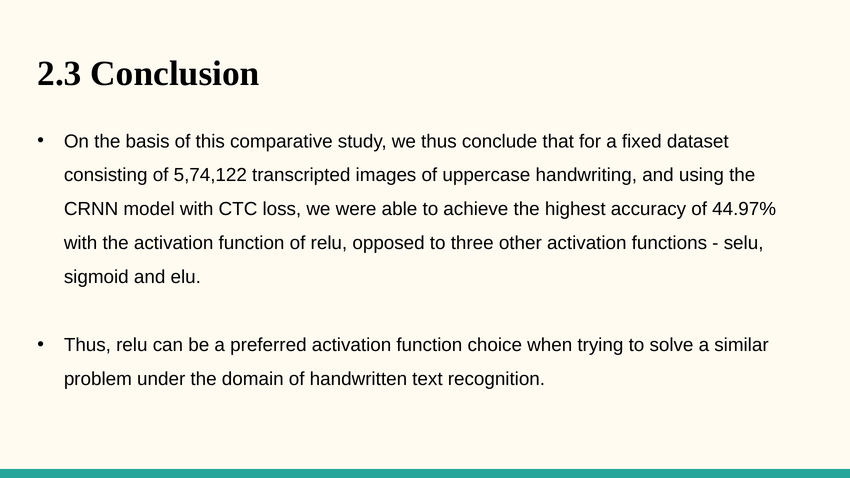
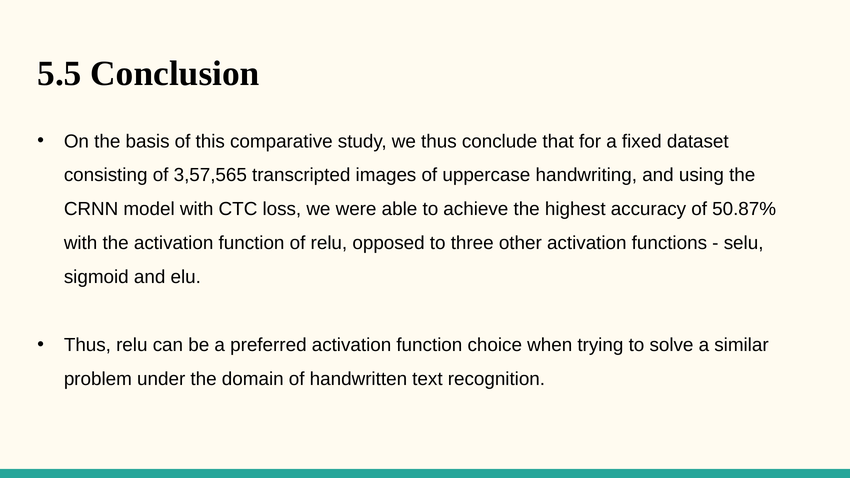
2.3: 2.3 -> 5.5 (59, 74)
5,74,122: 5,74,122 -> 3,57,565 (210, 175)
44.97%: 44.97% -> 50.87% (744, 209)
